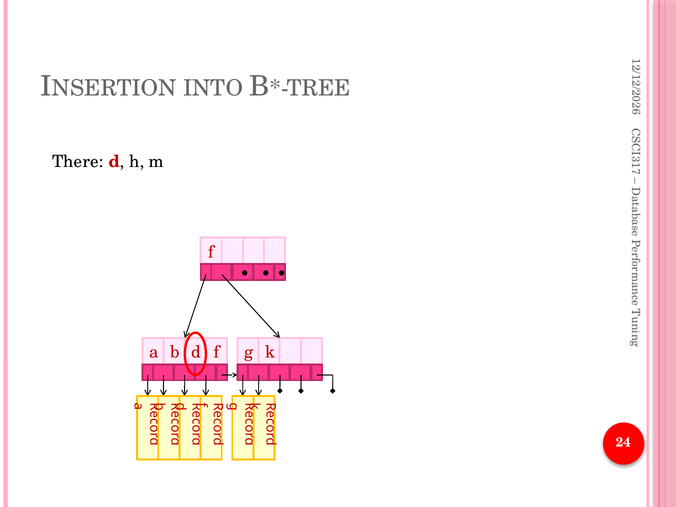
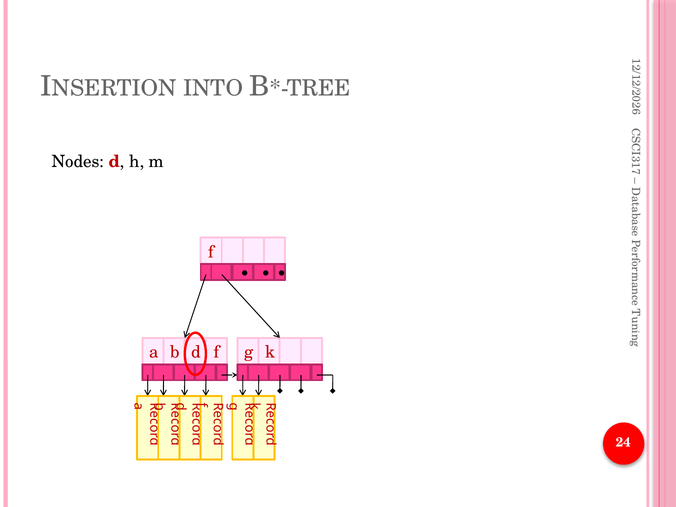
There: There -> Nodes (78, 162)
